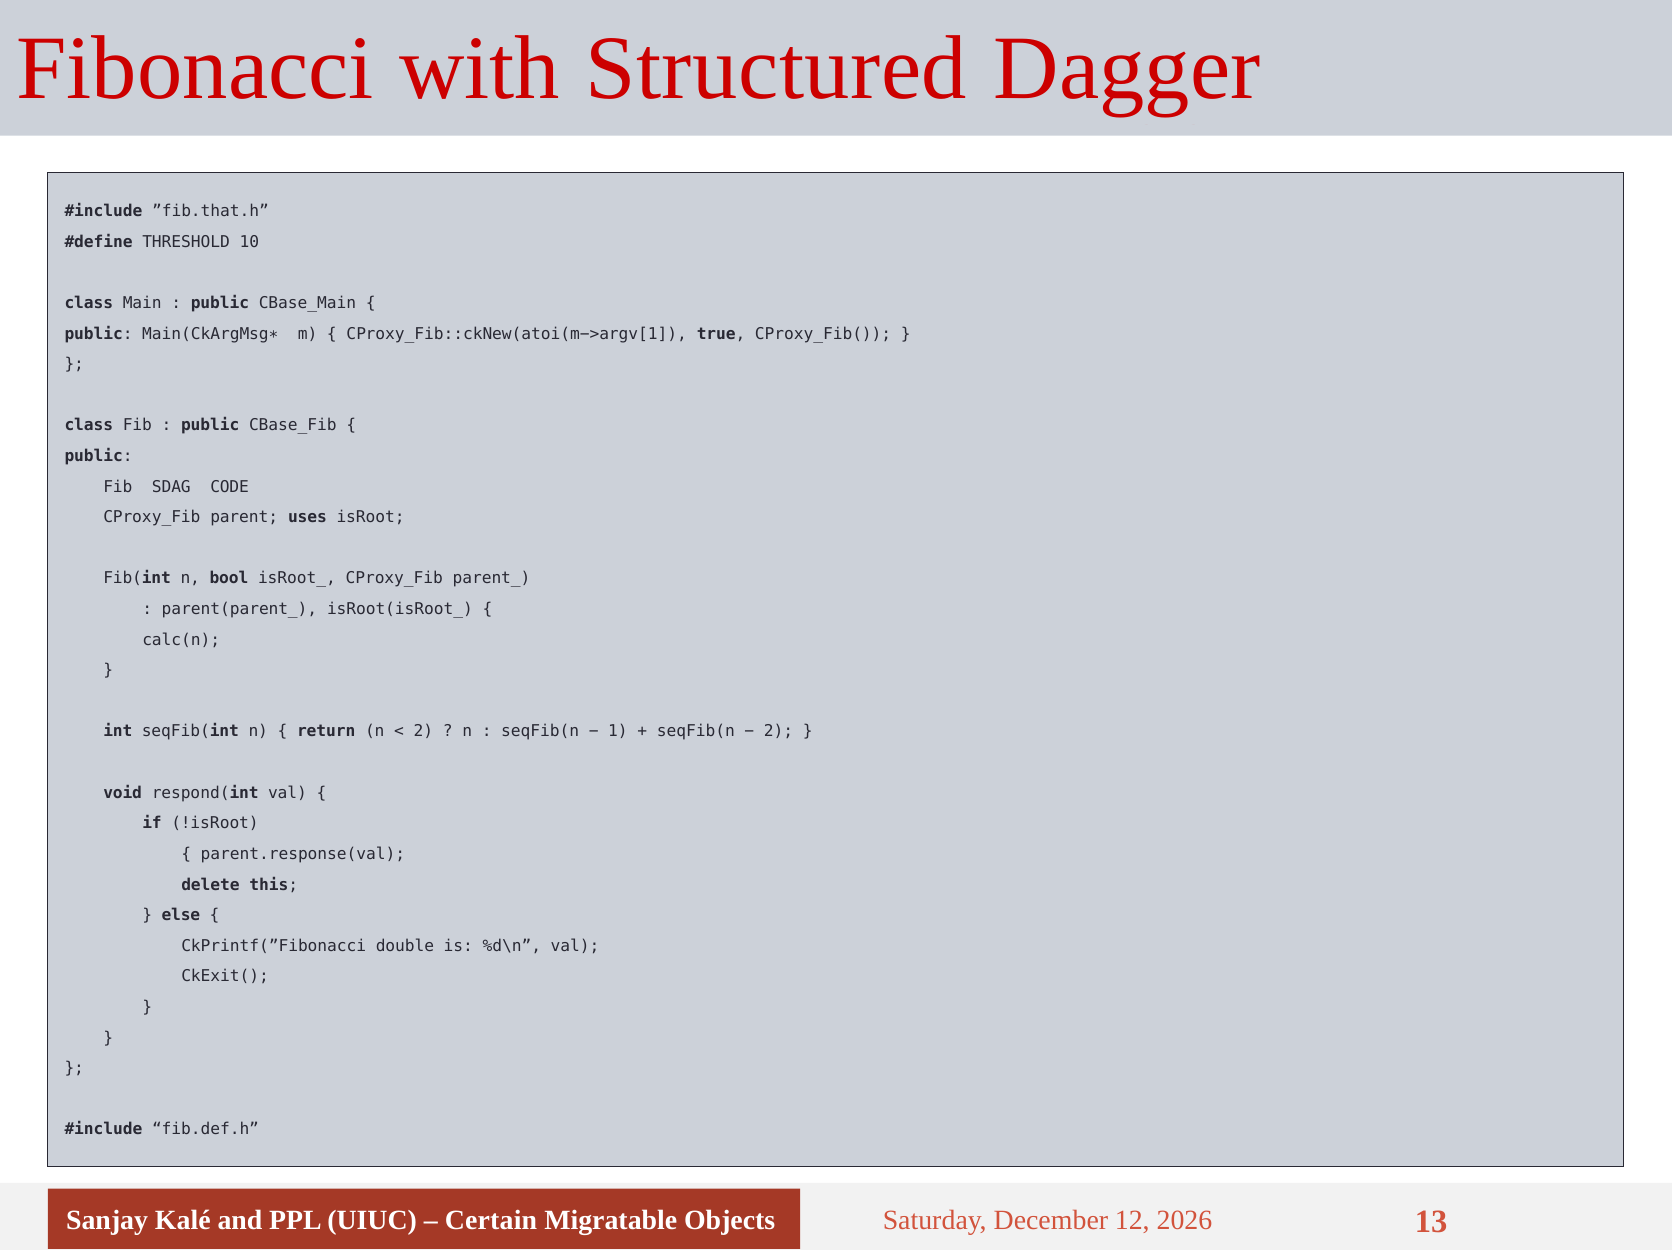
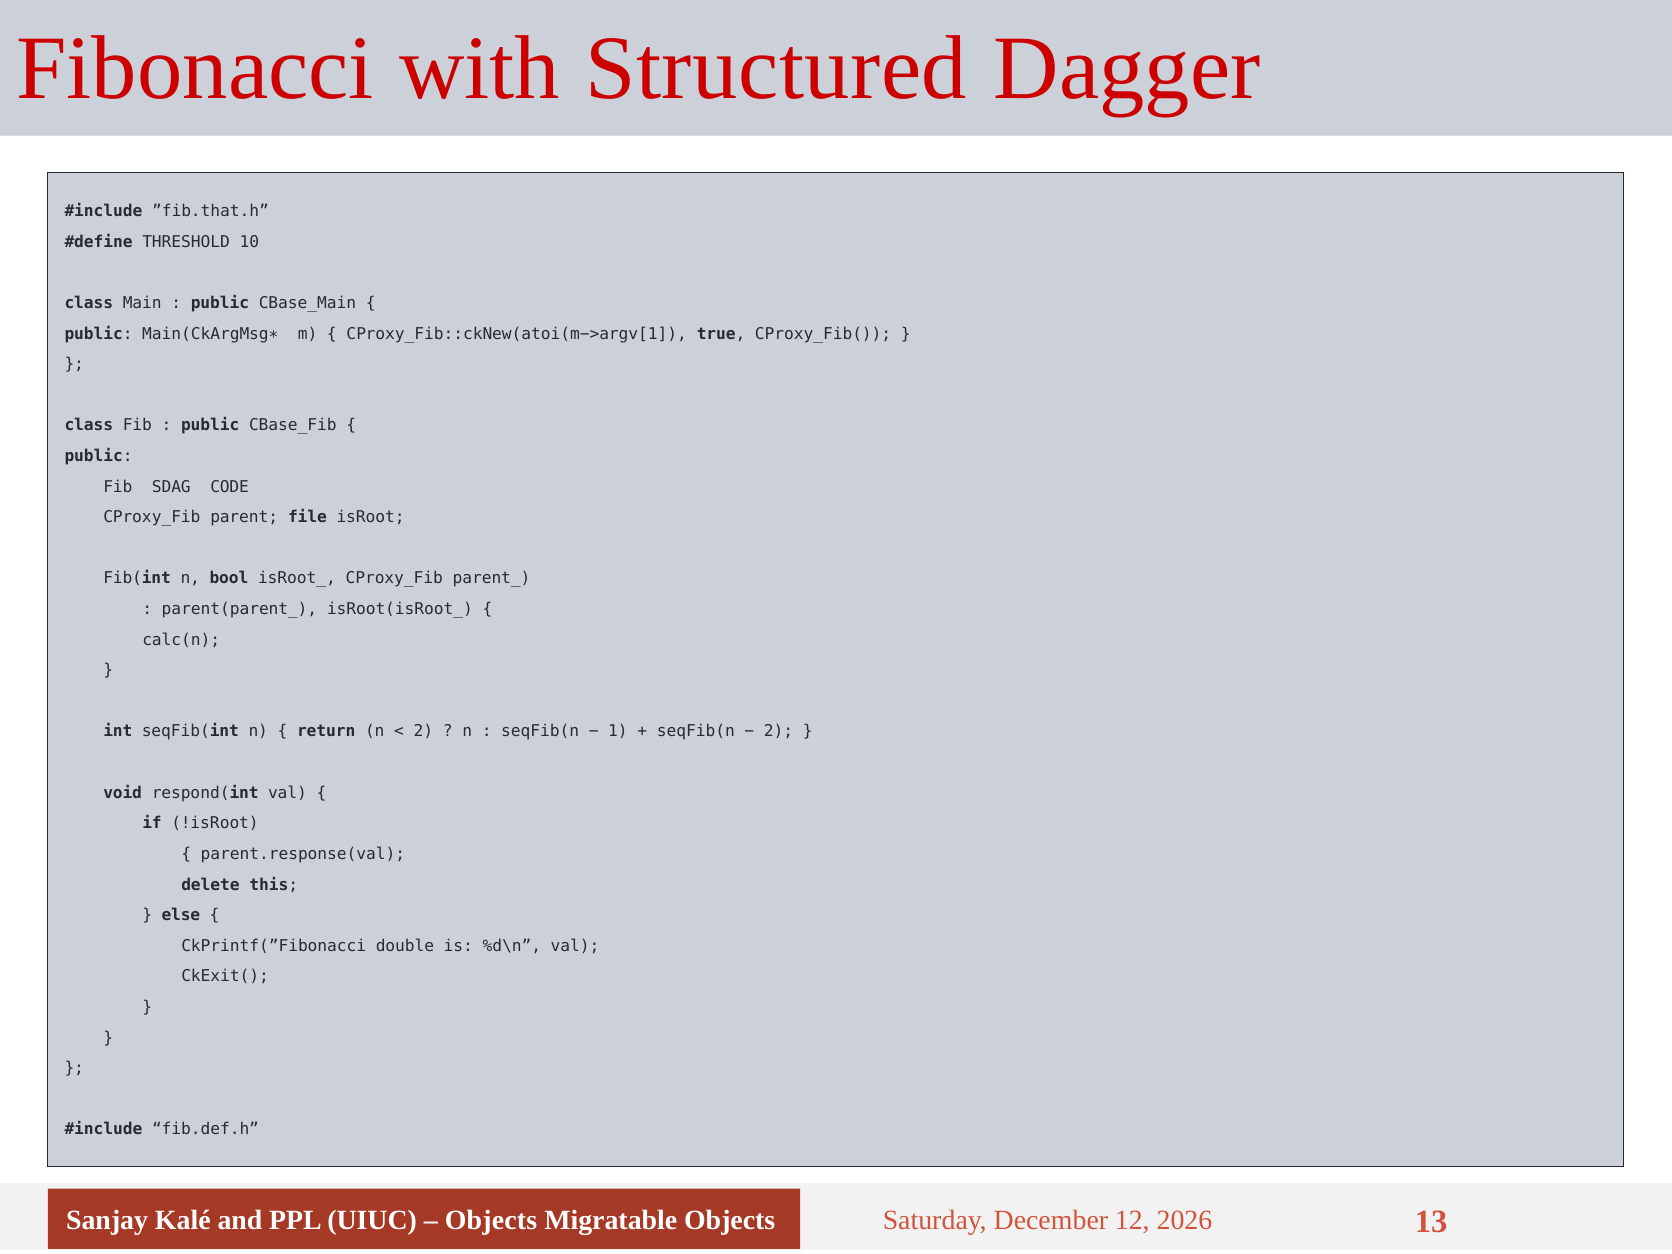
uses: uses -> file (307, 517)
Certain: Certain -> Objects (491, 1221)
